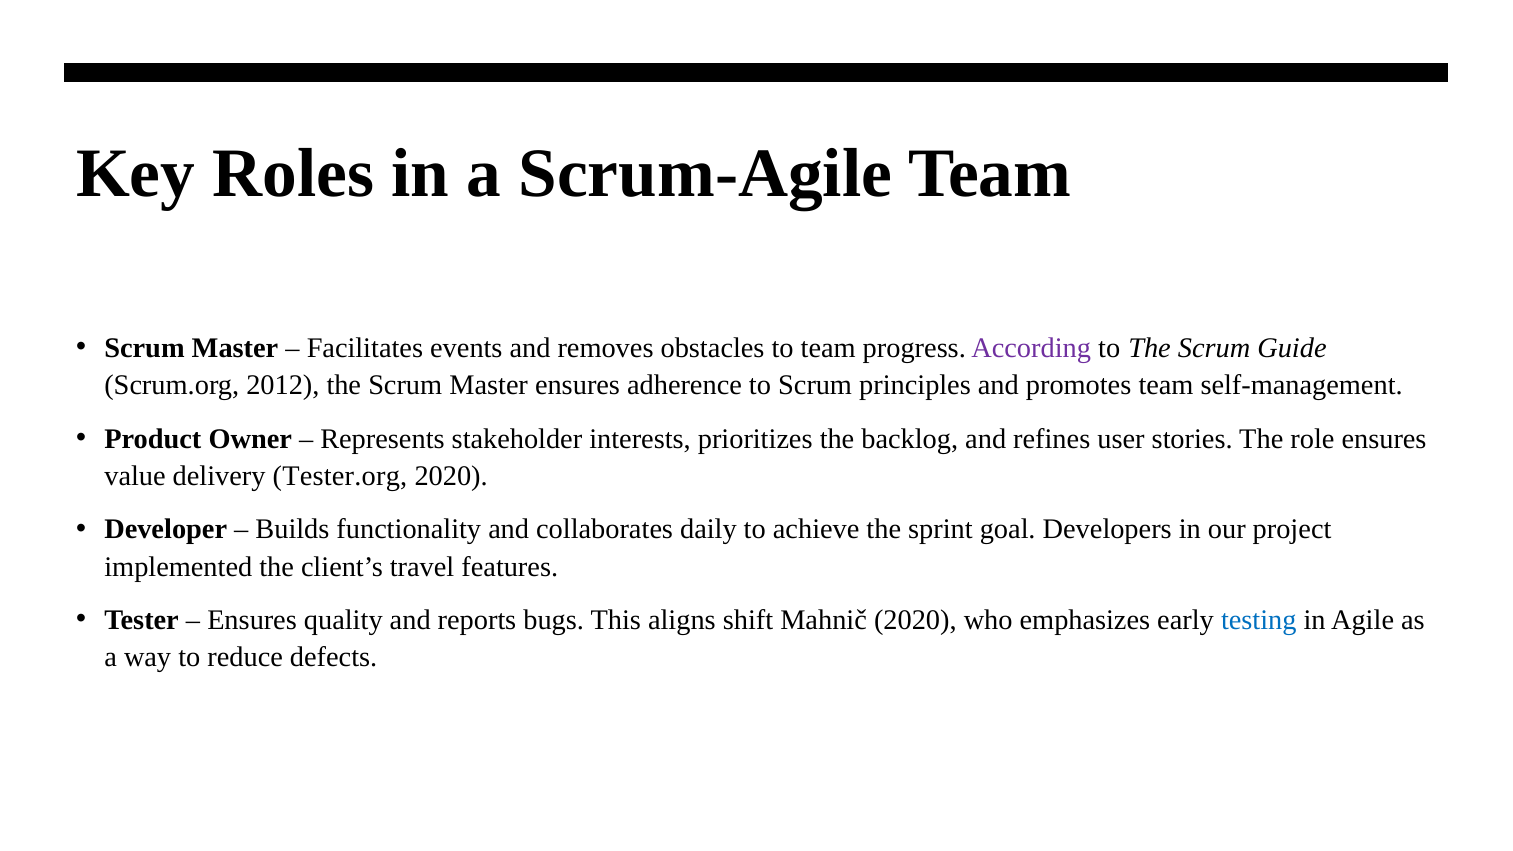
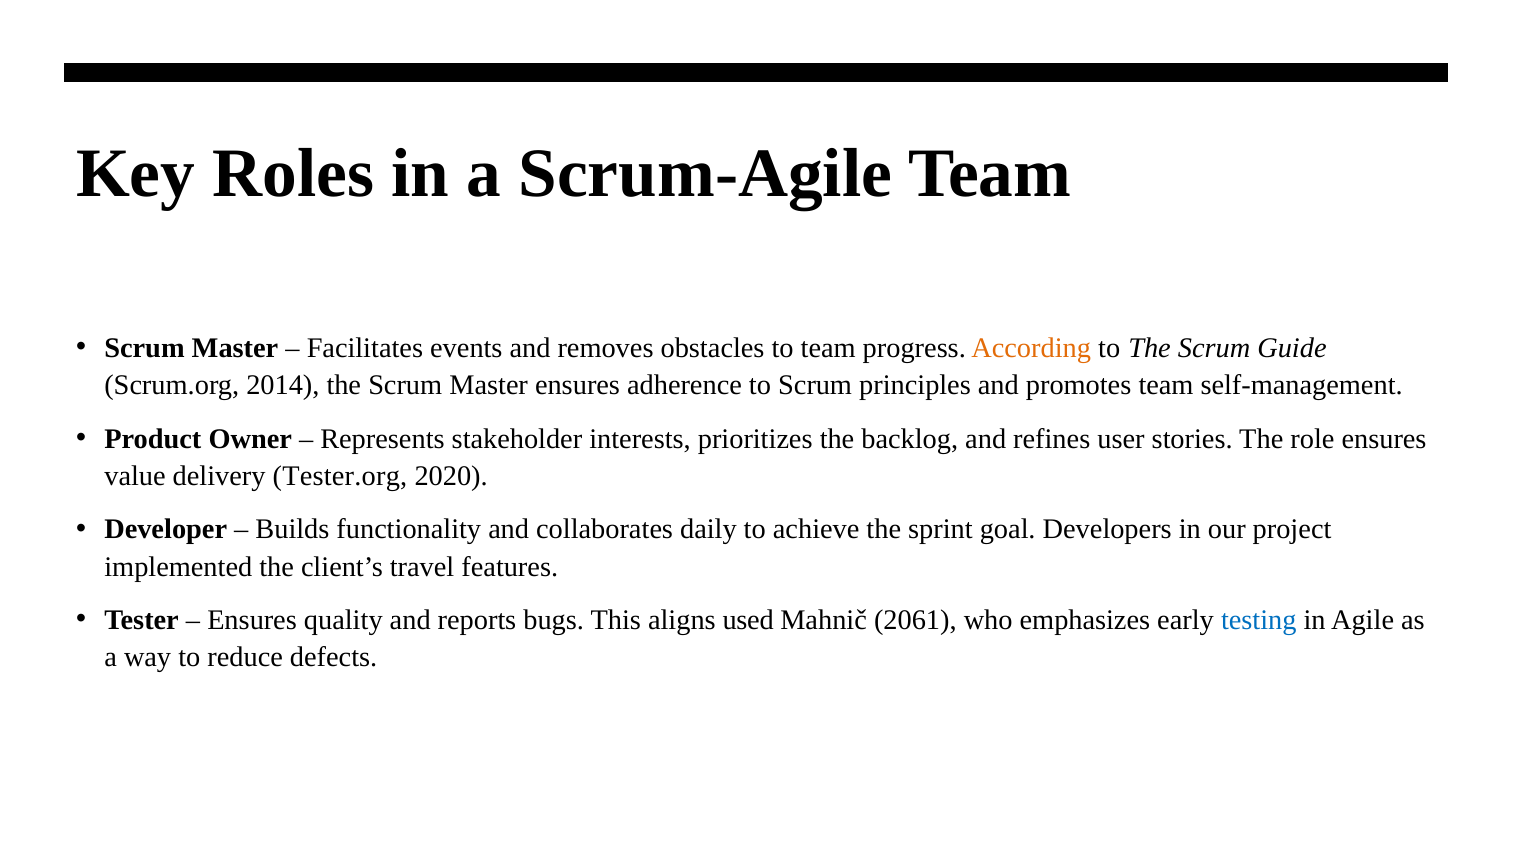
According colour: purple -> orange (1031, 348)
2012: 2012 -> 2014 (283, 386)
shift: shift -> used (748, 620)
Mahnič 2020: 2020 -> 2061 (915, 620)
